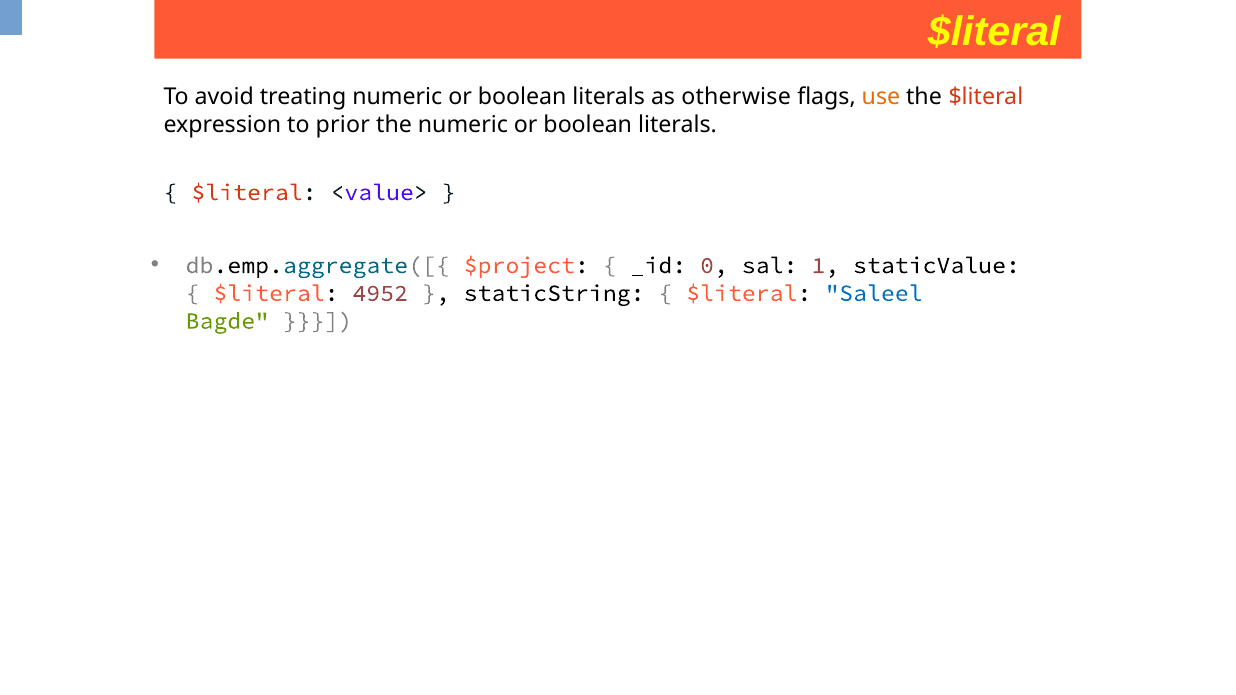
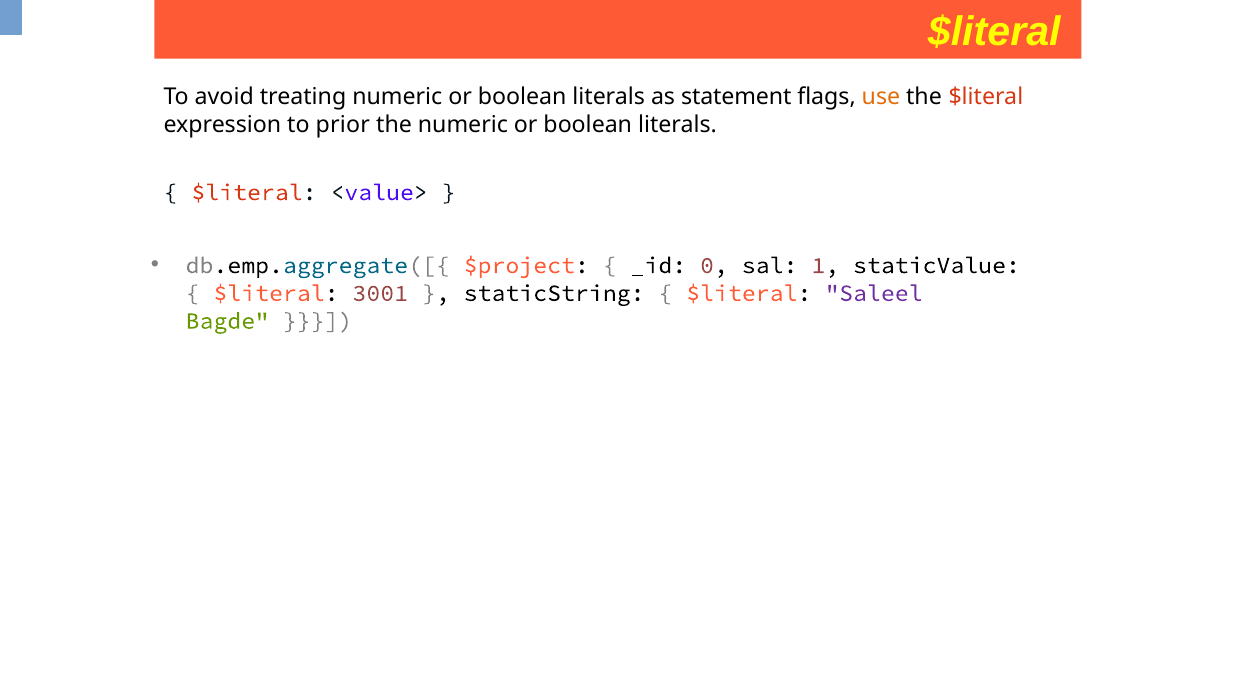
otherwise: otherwise -> statement (736, 97)
4952: 4952 -> 3001 (380, 293)
Saleel colour: blue -> purple (874, 293)
